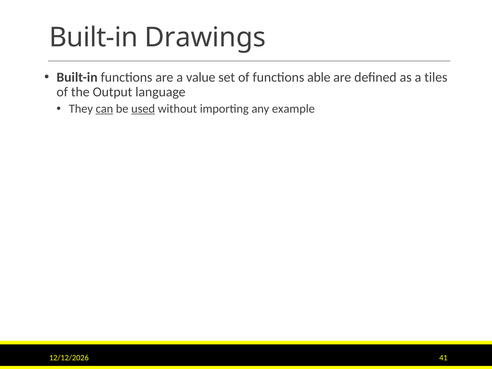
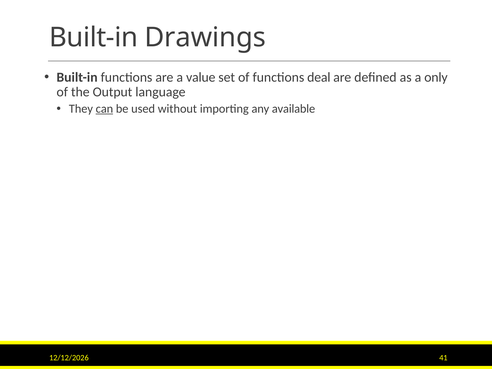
able: able -> deal (319, 77)
tiles: tiles -> only (436, 77)
used underline: present -> none (143, 109)
example: example -> available (294, 109)
